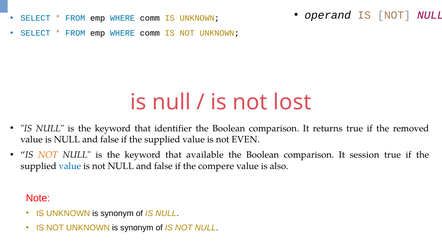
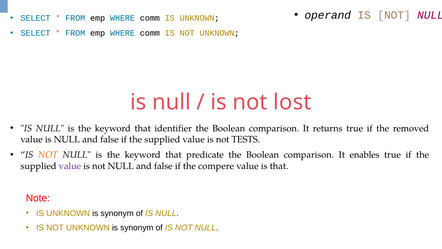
EVEN: EVEN -> TESTS (246, 139)
available: available -> predicate (205, 155)
session: session -> enables (365, 155)
value colour: blue -> purple (70, 166)
is also: also -> that (279, 166)
